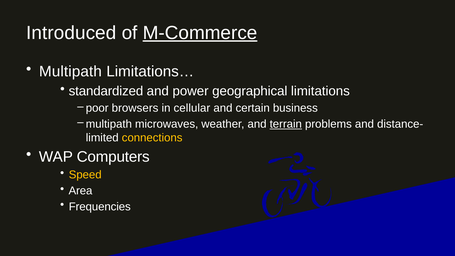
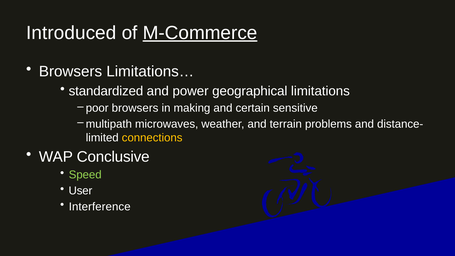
Multipath: Multipath -> Browsers (71, 72)
cellular: cellular -> making (192, 108)
business: business -> sensitive (295, 108)
terrain underline: present -> none (286, 124)
Computers: Computers -> Conclusive (113, 157)
Speed colour: yellow -> light green (85, 175)
Area: Area -> User (80, 191)
Frequencies: Frequencies -> Interference (100, 207)
